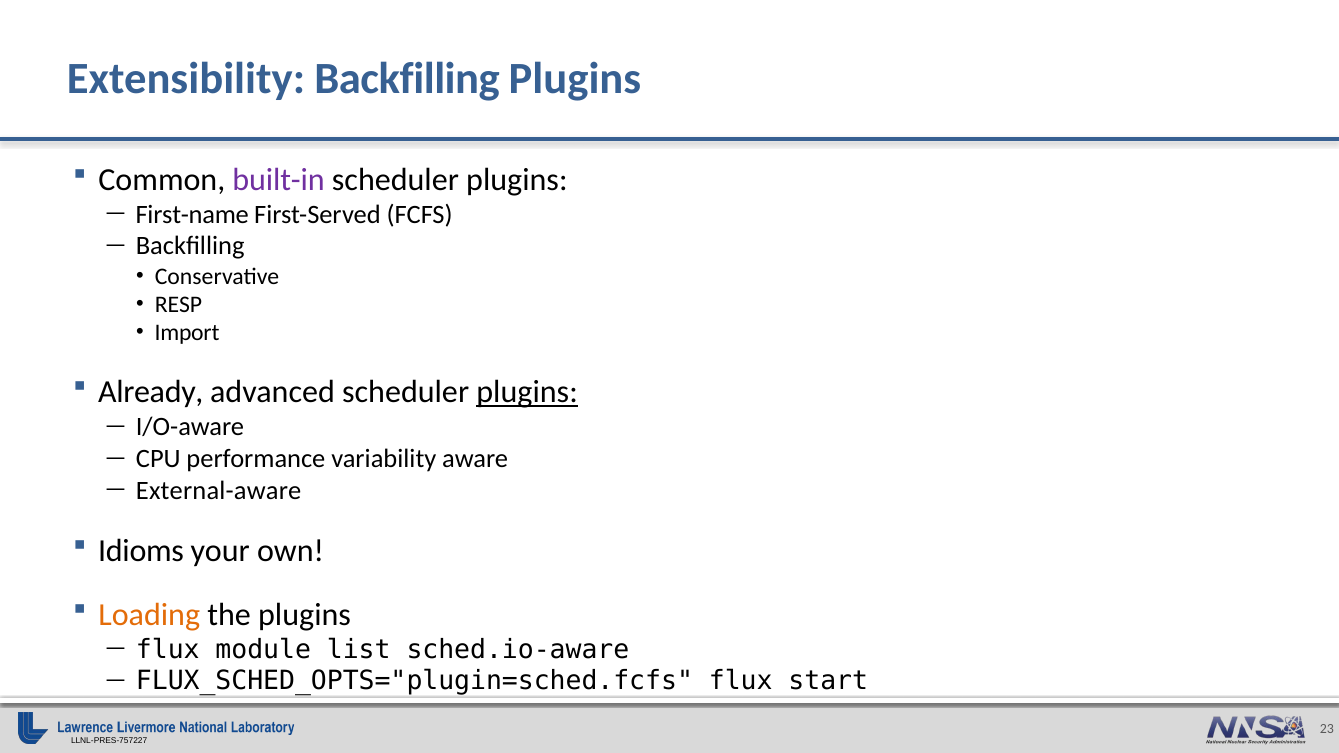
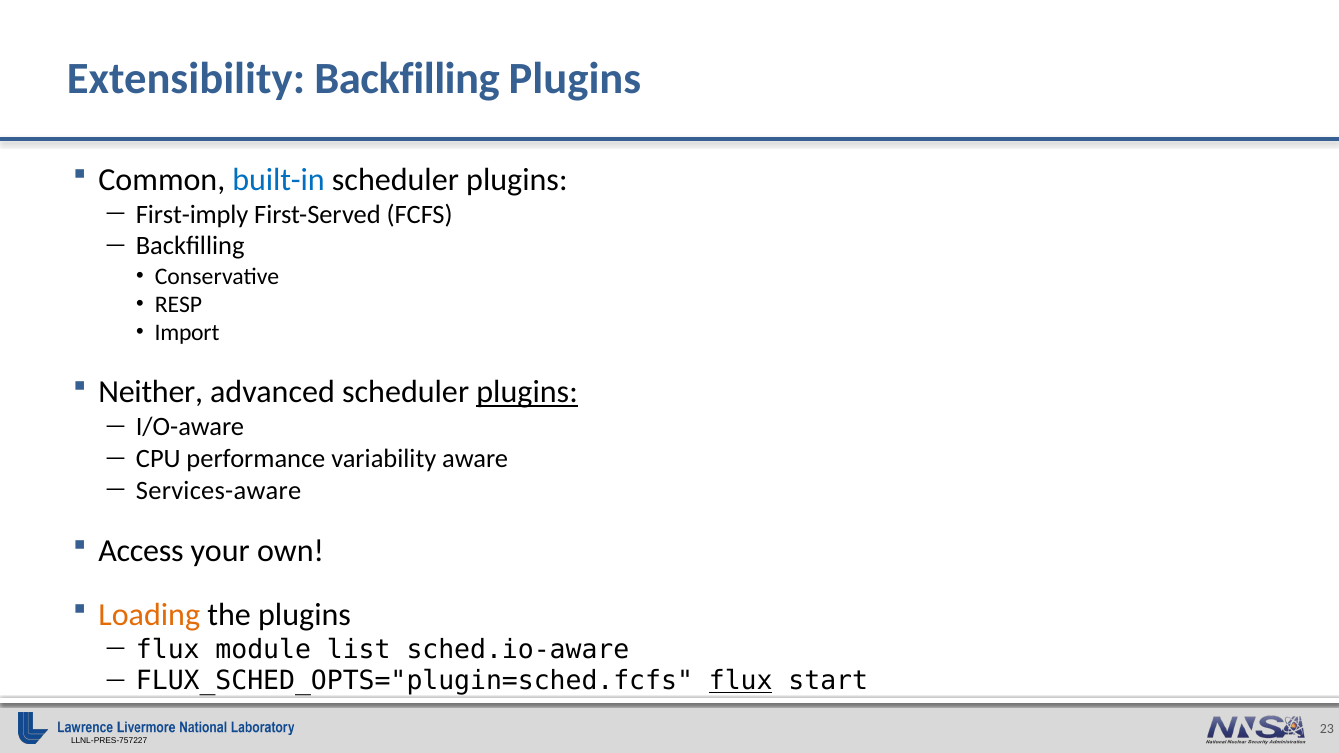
built-in colour: purple -> blue (279, 180)
First-name: First-name -> First-imply (192, 215)
Already: Already -> Neither (151, 392)
External-aware: External-aware -> Services-aware (219, 491)
Idioms: Idioms -> Access (141, 551)
flux underline: none -> present (741, 681)
